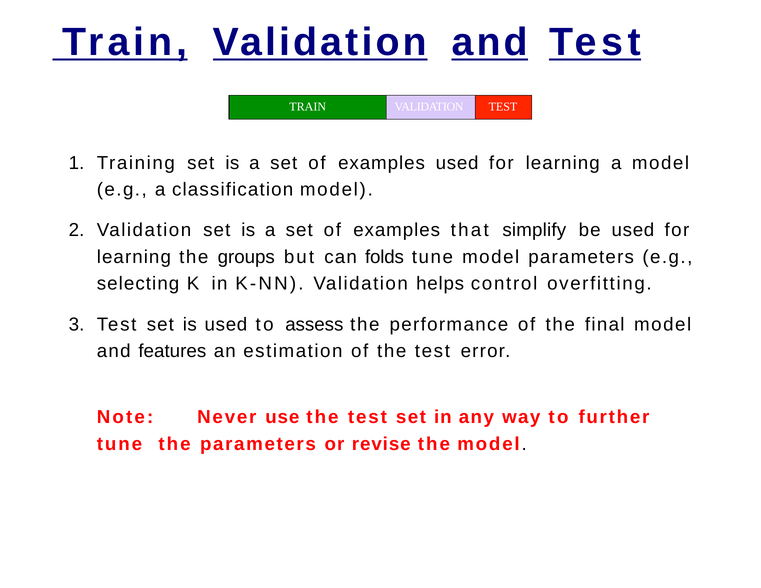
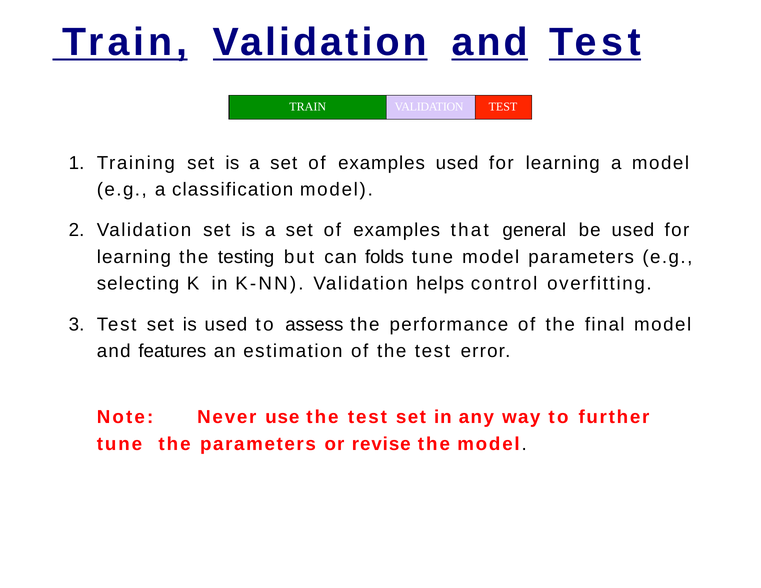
simplify: simplify -> general (534, 230)
groups: groups -> testing (246, 257)
